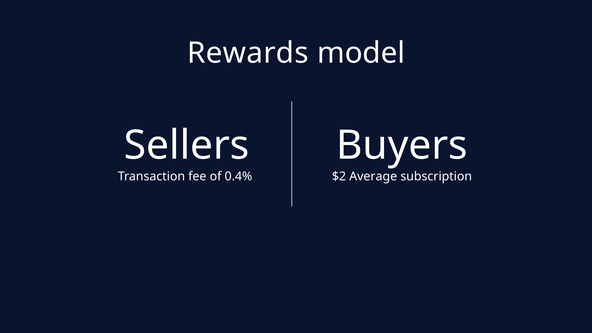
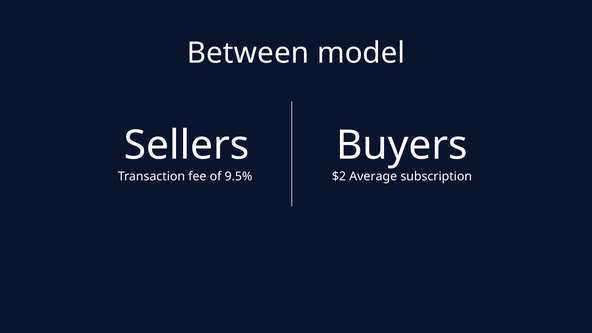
Rewards: Rewards -> Between (248, 53)
0.4%: 0.4% -> 9.5% (238, 176)
